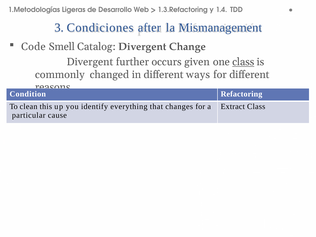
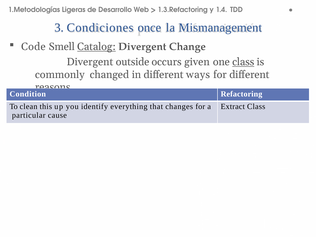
after: after -> once (149, 27)
Catalog underline: none -> present (96, 47)
further: further -> outside (133, 62)
